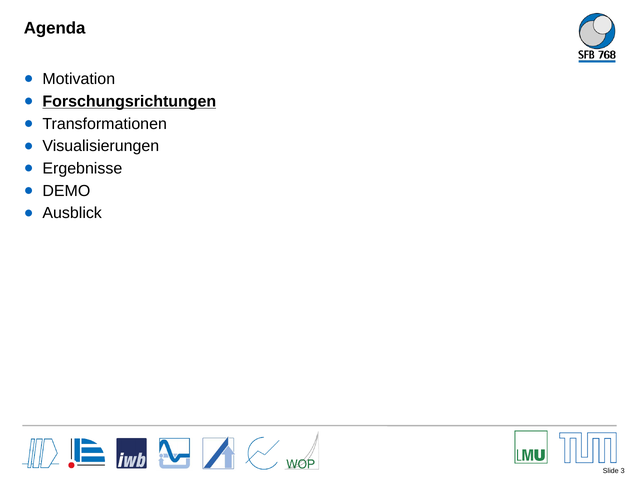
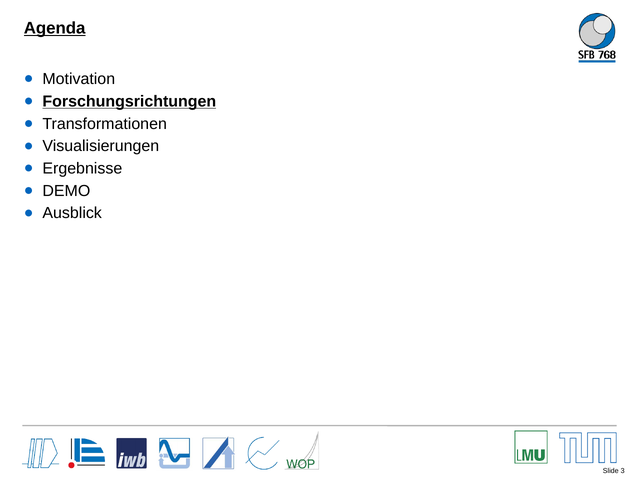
Agenda underline: none -> present (55, 28)
